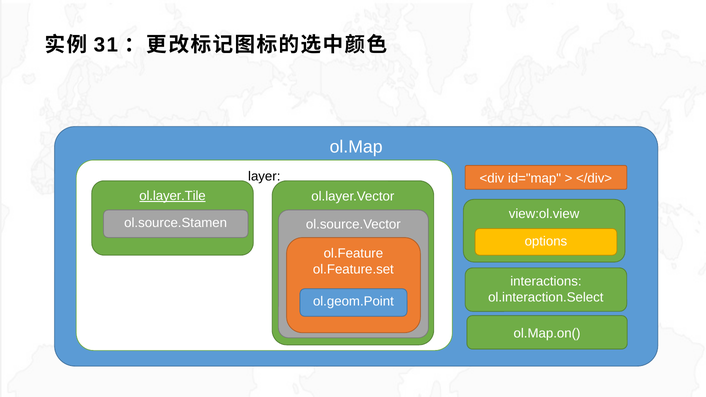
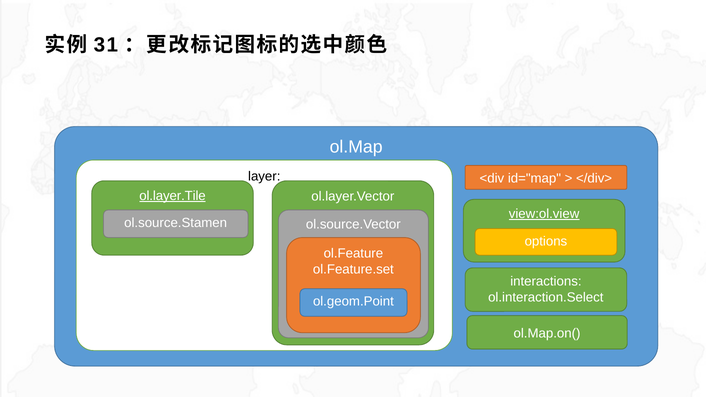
view:ol.view underline: none -> present (544, 214)
